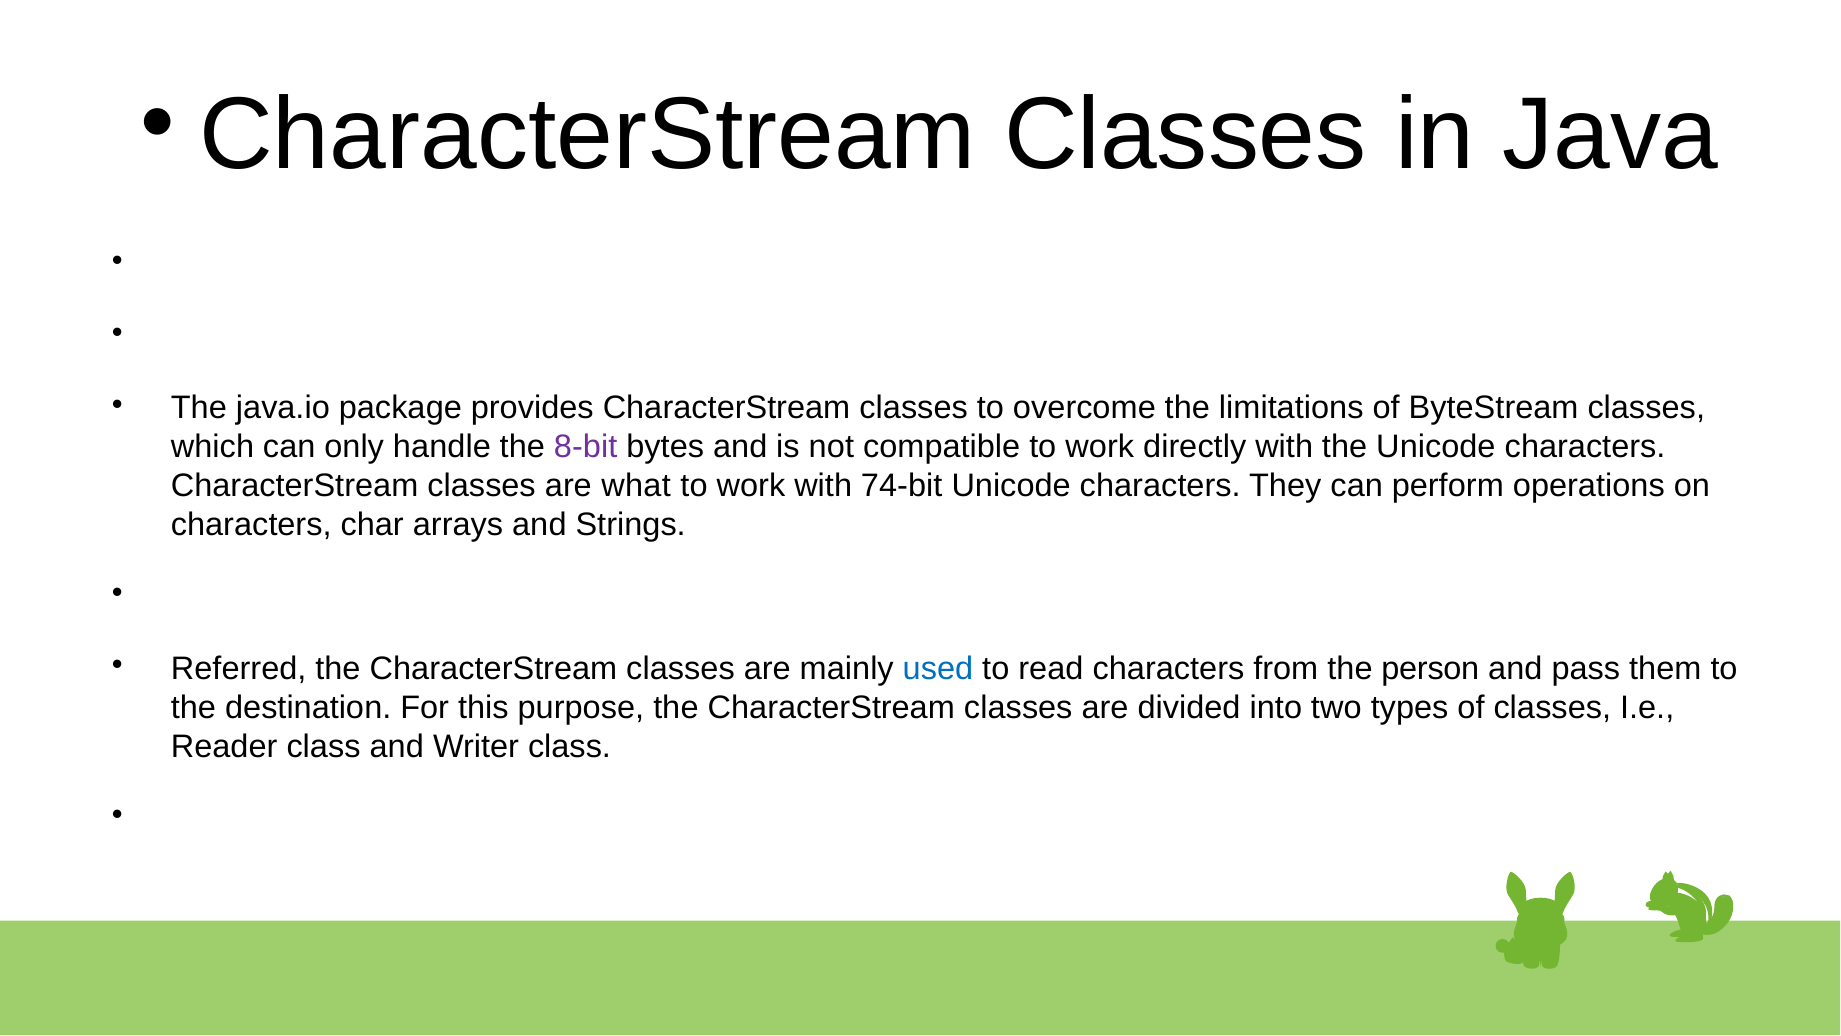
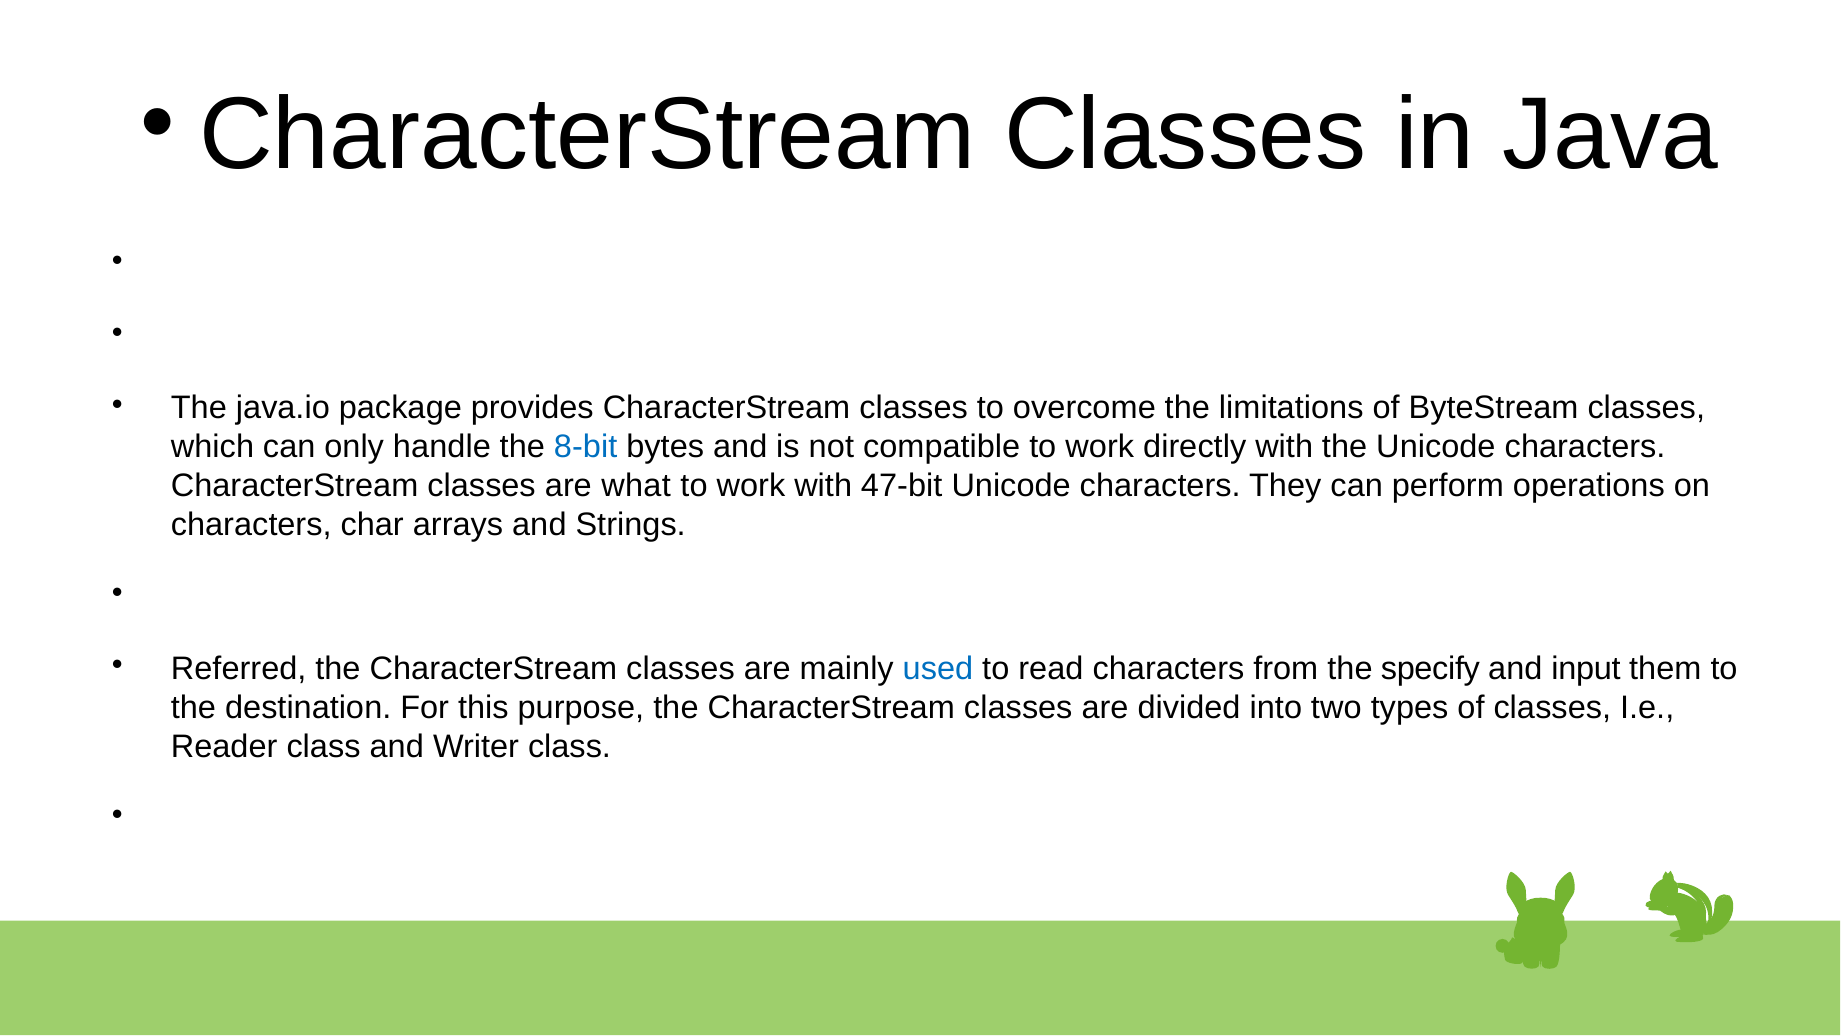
8-bit colour: purple -> blue (586, 447)
74-bit: 74-bit -> 47-bit (902, 486)
person: person -> specify (1430, 668)
pass: pass -> input (1586, 668)
